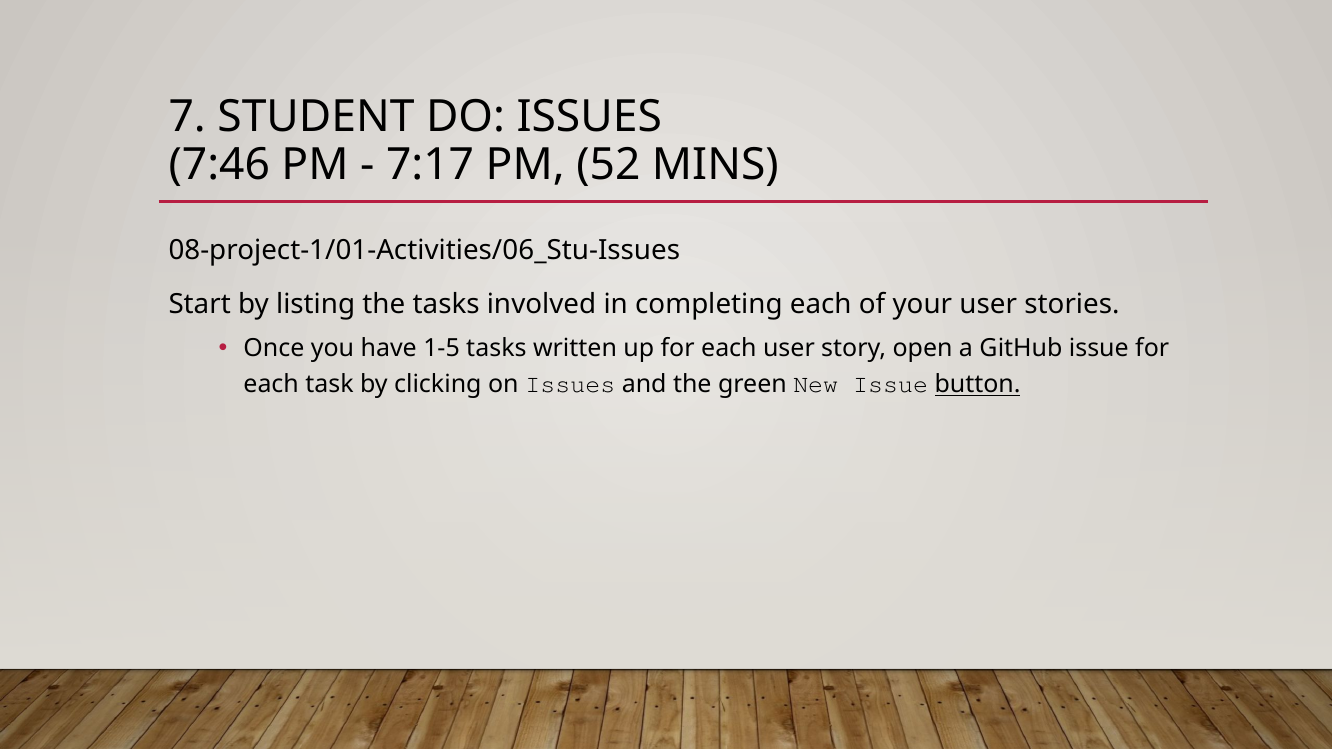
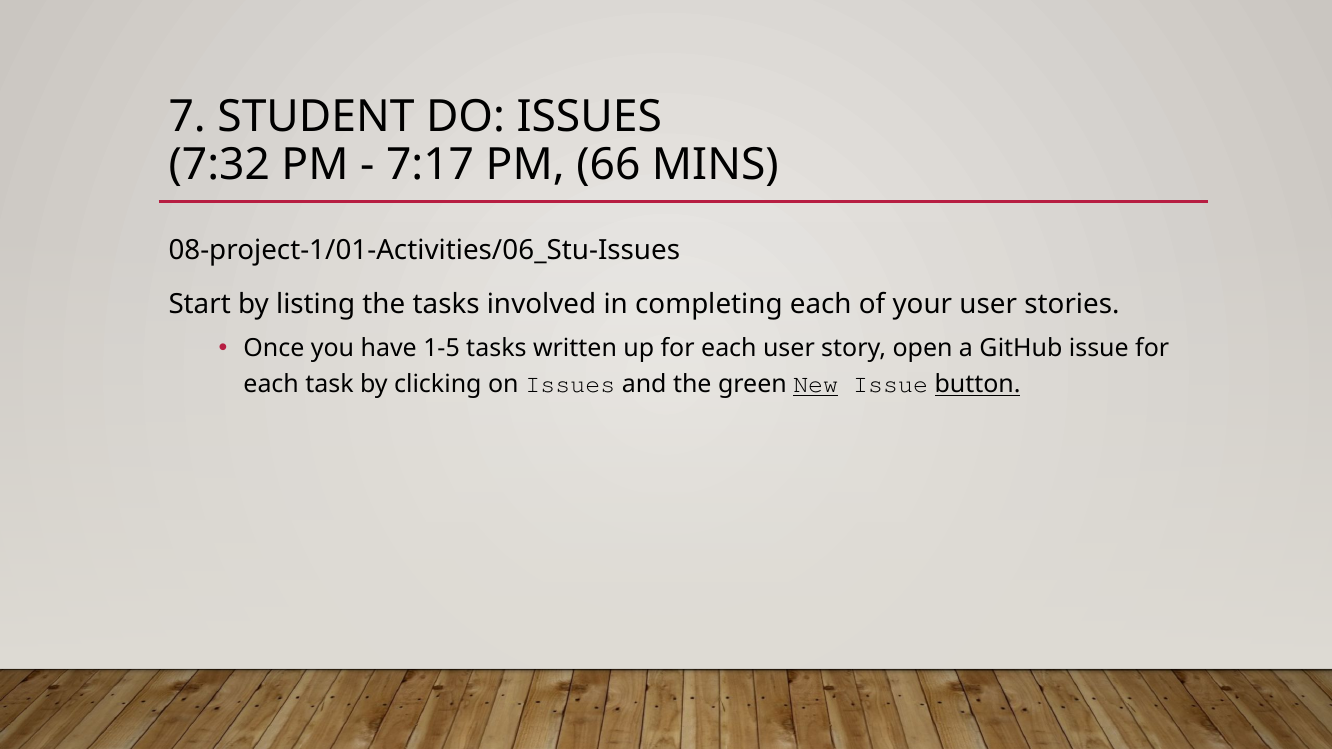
7:46: 7:46 -> 7:32 (219, 165)
52: 52 -> 66 (608, 165)
New underline: none -> present (816, 385)
